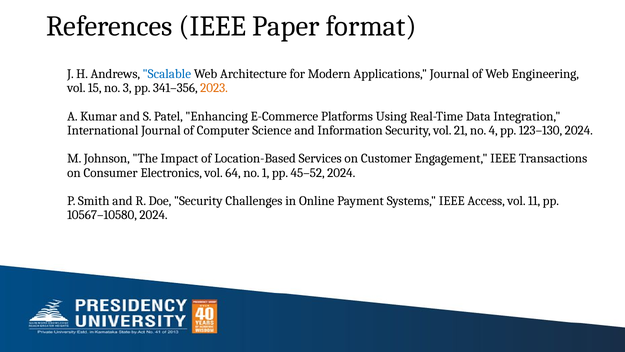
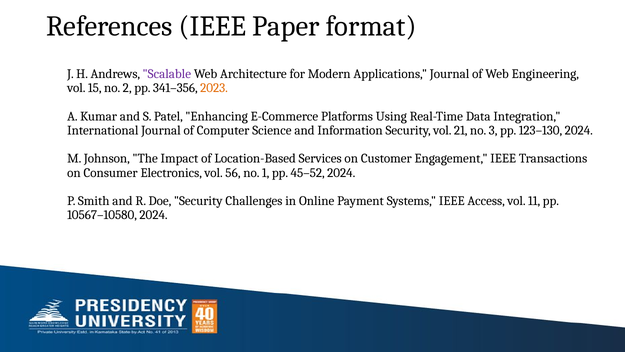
Scalable colour: blue -> purple (167, 74)
3: 3 -> 2 (127, 88)
4: 4 -> 3 (493, 130)
64: 64 -> 56 (233, 172)
